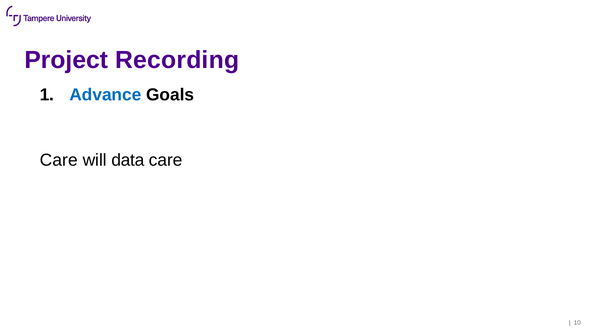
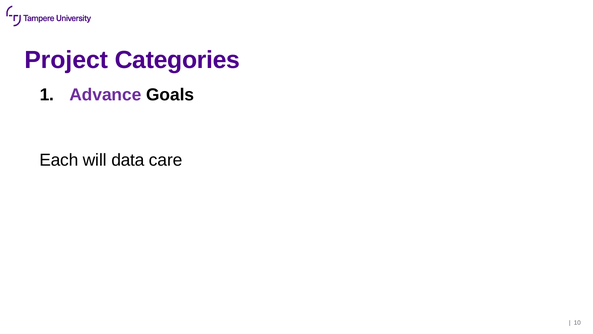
Recording: Recording -> Categories (177, 60)
Advance colour: blue -> purple (105, 94)
Care: Care -> Each (59, 160)
